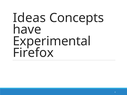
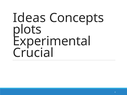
have: have -> plots (27, 30)
Firefox: Firefox -> Crucial (33, 53)
